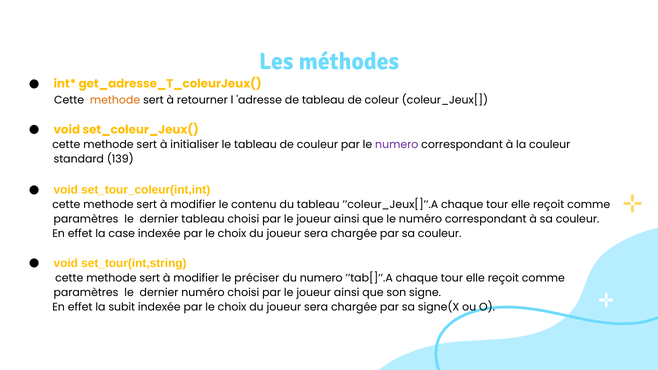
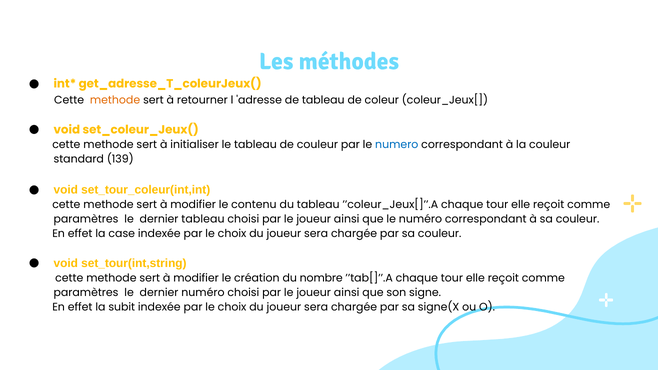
numero colour: purple -> blue (397, 145)
préciser: préciser -> création (257, 278)
du numero: numero -> nombre (321, 278)
